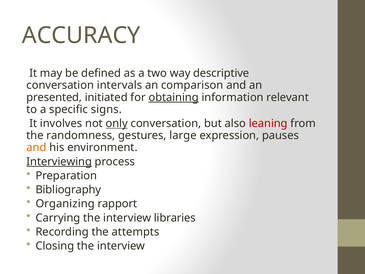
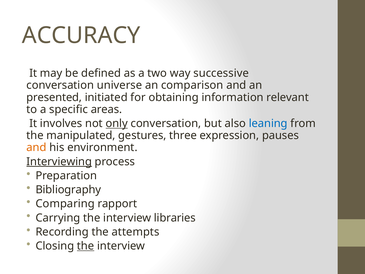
descriptive: descriptive -> successive (221, 73)
intervals: intervals -> universe (119, 85)
obtaining underline: present -> none (174, 97)
signs: signs -> areas (106, 109)
leaning colour: red -> blue (268, 123)
randomness: randomness -> manipulated (81, 135)
large: large -> three (183, 135)
Organizing: Organizing -> Comparing (65, 204)
the underline: none -> present (86, 246)
